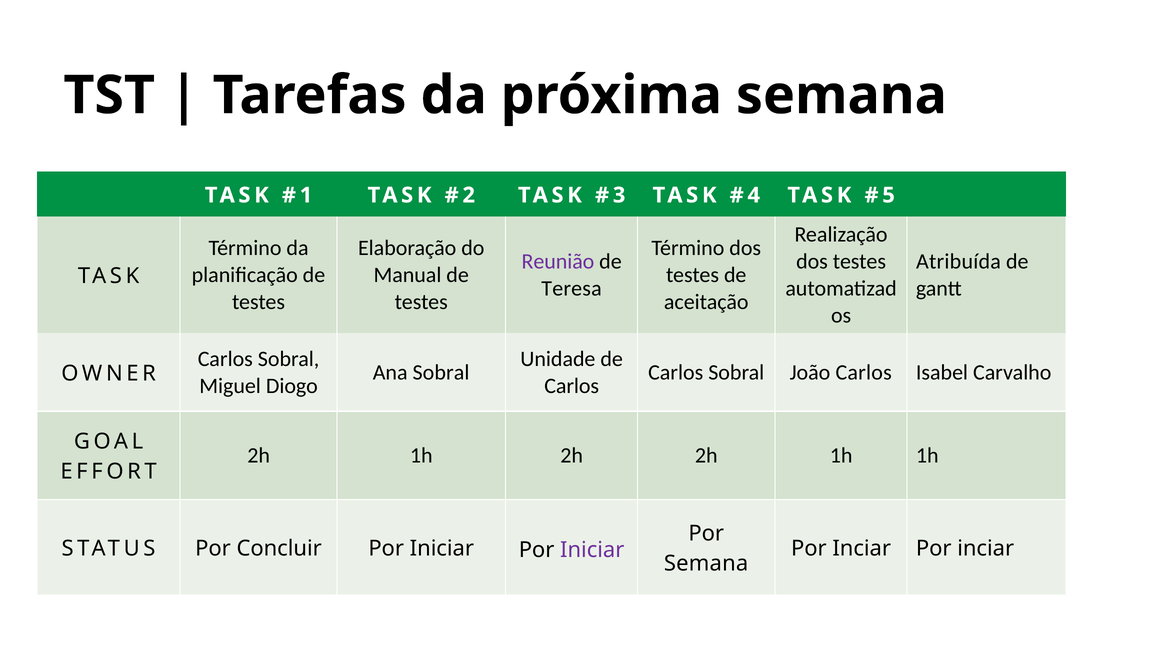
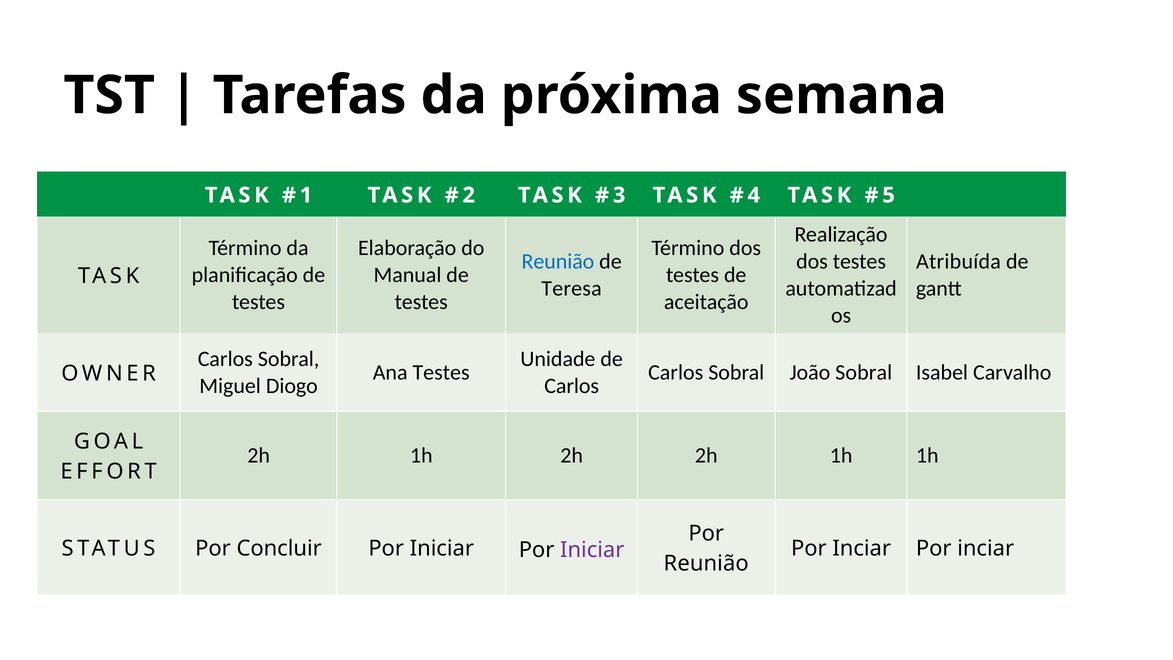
Reunião colour: purple -> blue (558, 262)
Ana Sobral: Sobral -> Testes (441, 372)
João Carlos: Carlos -> Sobral (864, 372)
Semana: Semana -> Reunião (706, 563)
